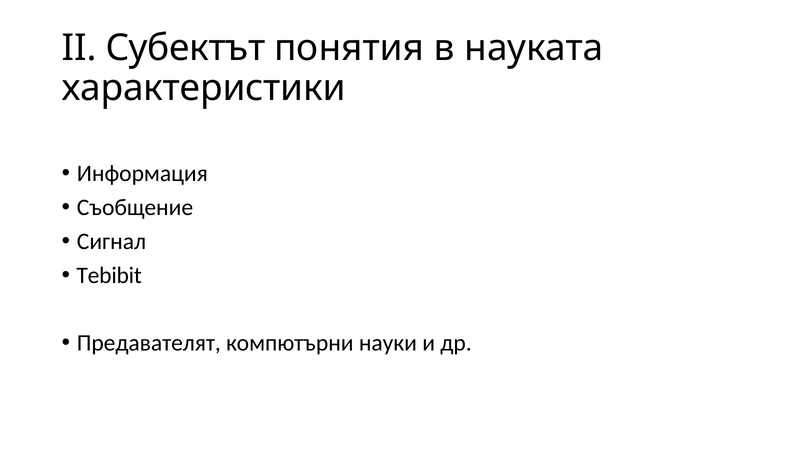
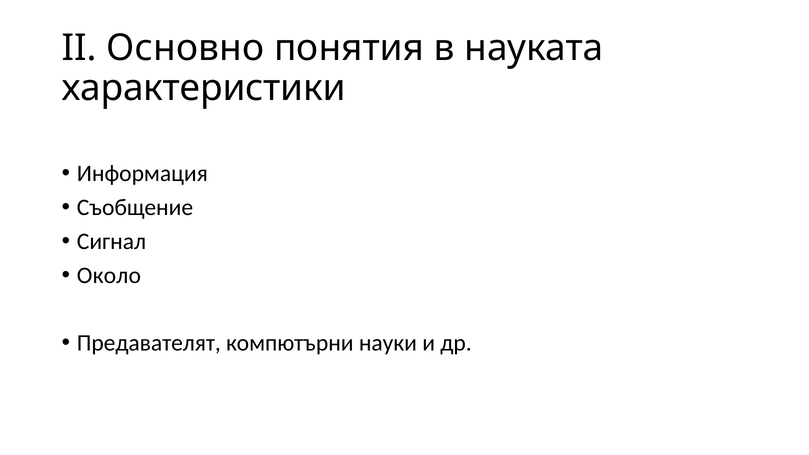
Субектът: Субектът -> Основно (185, 48)
Tebibit: Tebibit -> Около (109, 275)
